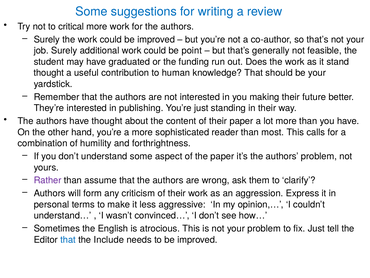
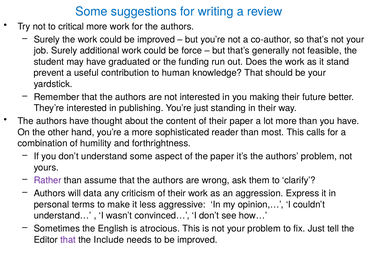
point: point -> force (192, 51)
thought: thought -> prevent (49, 73)
form: form -> data (93, 193)
that colour: blue -> purple (68, 239)
